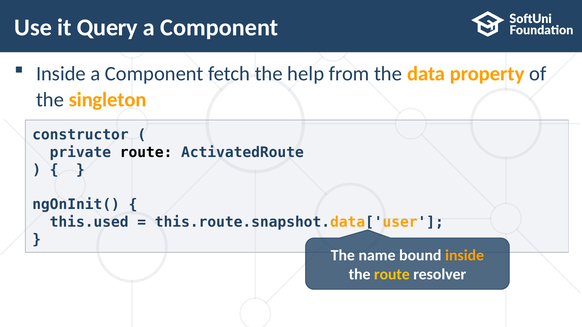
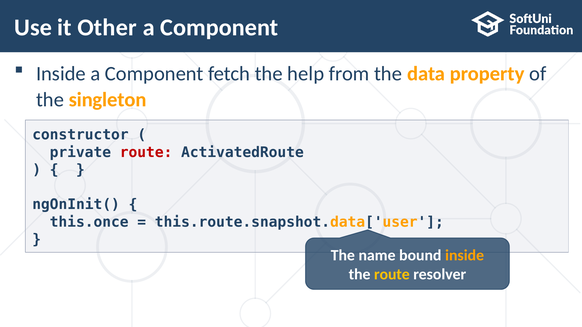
Query: Query -> Other (107, 28)
route colour: black -> red (146, 152)
this.used: this.used -> this.once (89, 222)
